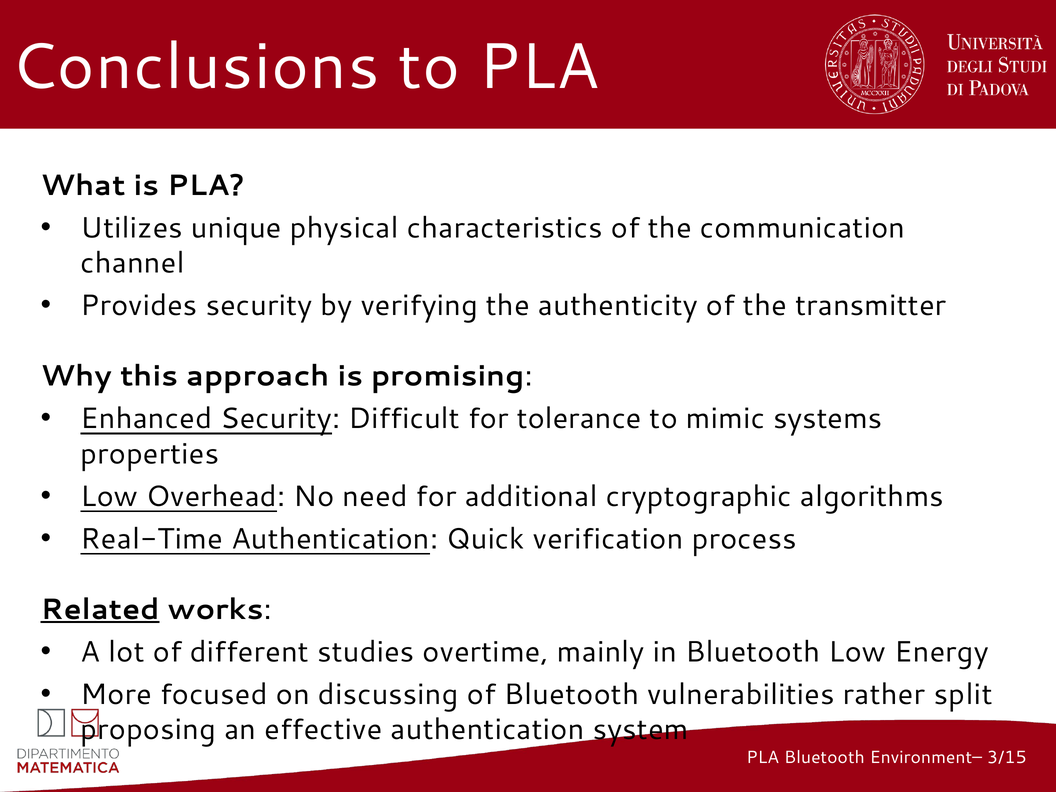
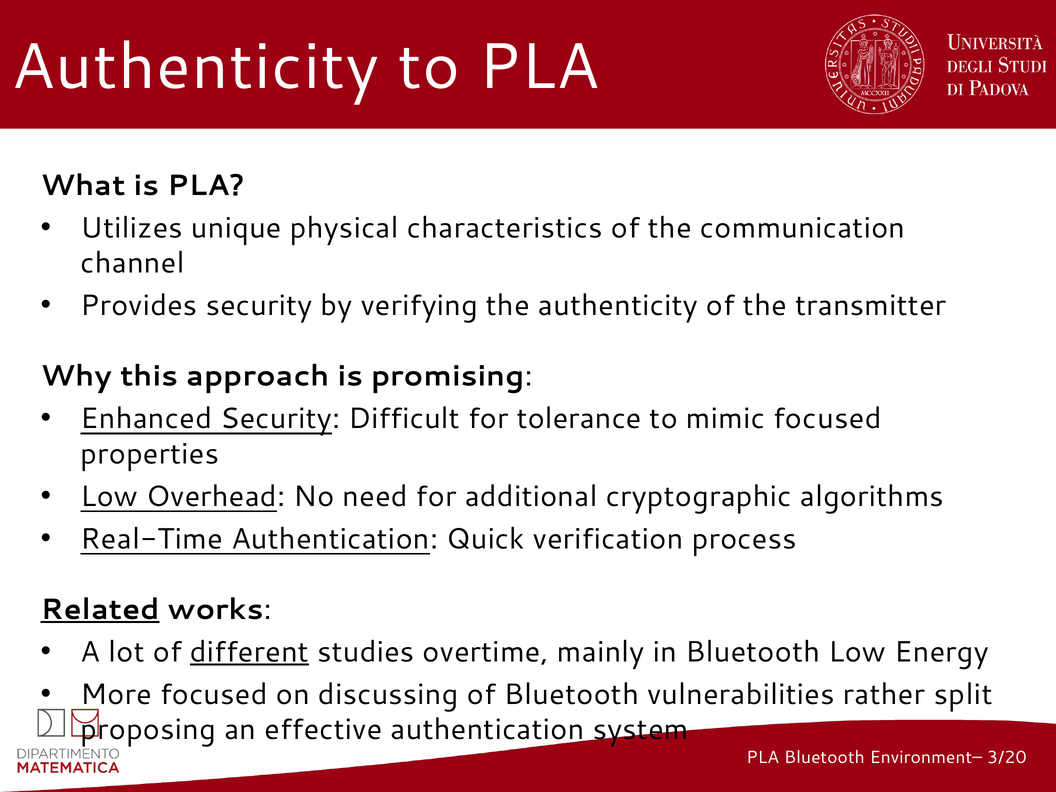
Conclusions: Conclusions -> Authenticity (195, 67)
mimic systems: systems -> focused (827, 419)
different underline: none -> present (249, 652)
3/15: 3/15 -> 3/20 (1007, 757)
